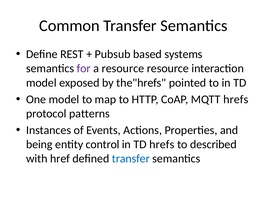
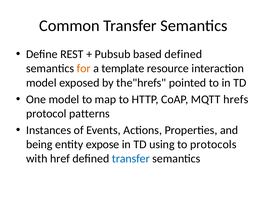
based systems: systems -> defined (183, 54)
for colour: purple -> orange (84, 69)
a resource: resource -> template (123, 69)
control: control -> expose (103, 145)
TD hrefs: hrefs -> using (162, 145)
described: described -> protocols (213, 145)
